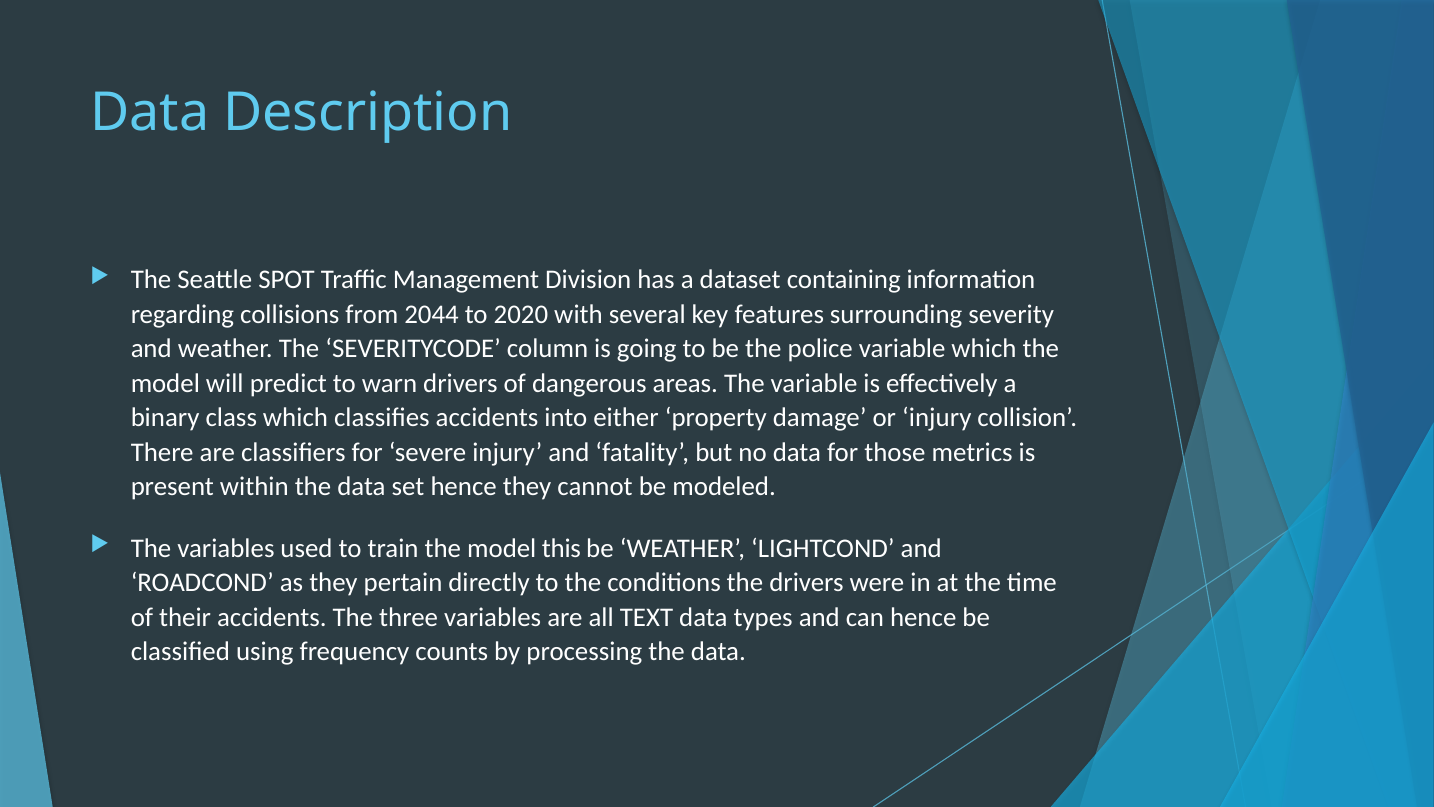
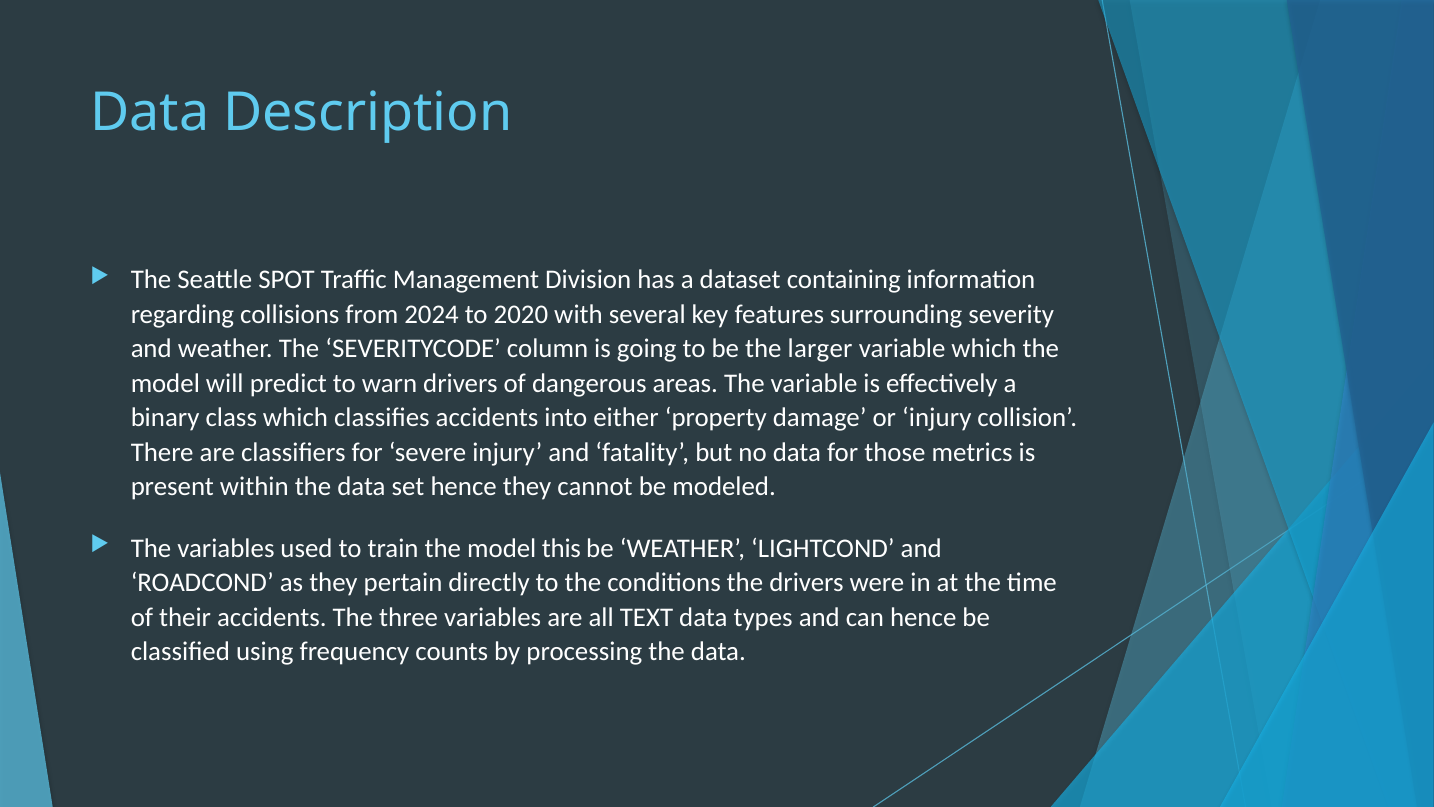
2044: 2044 -> 2024 (432, 314)
police: police -> larger (820, 349)
